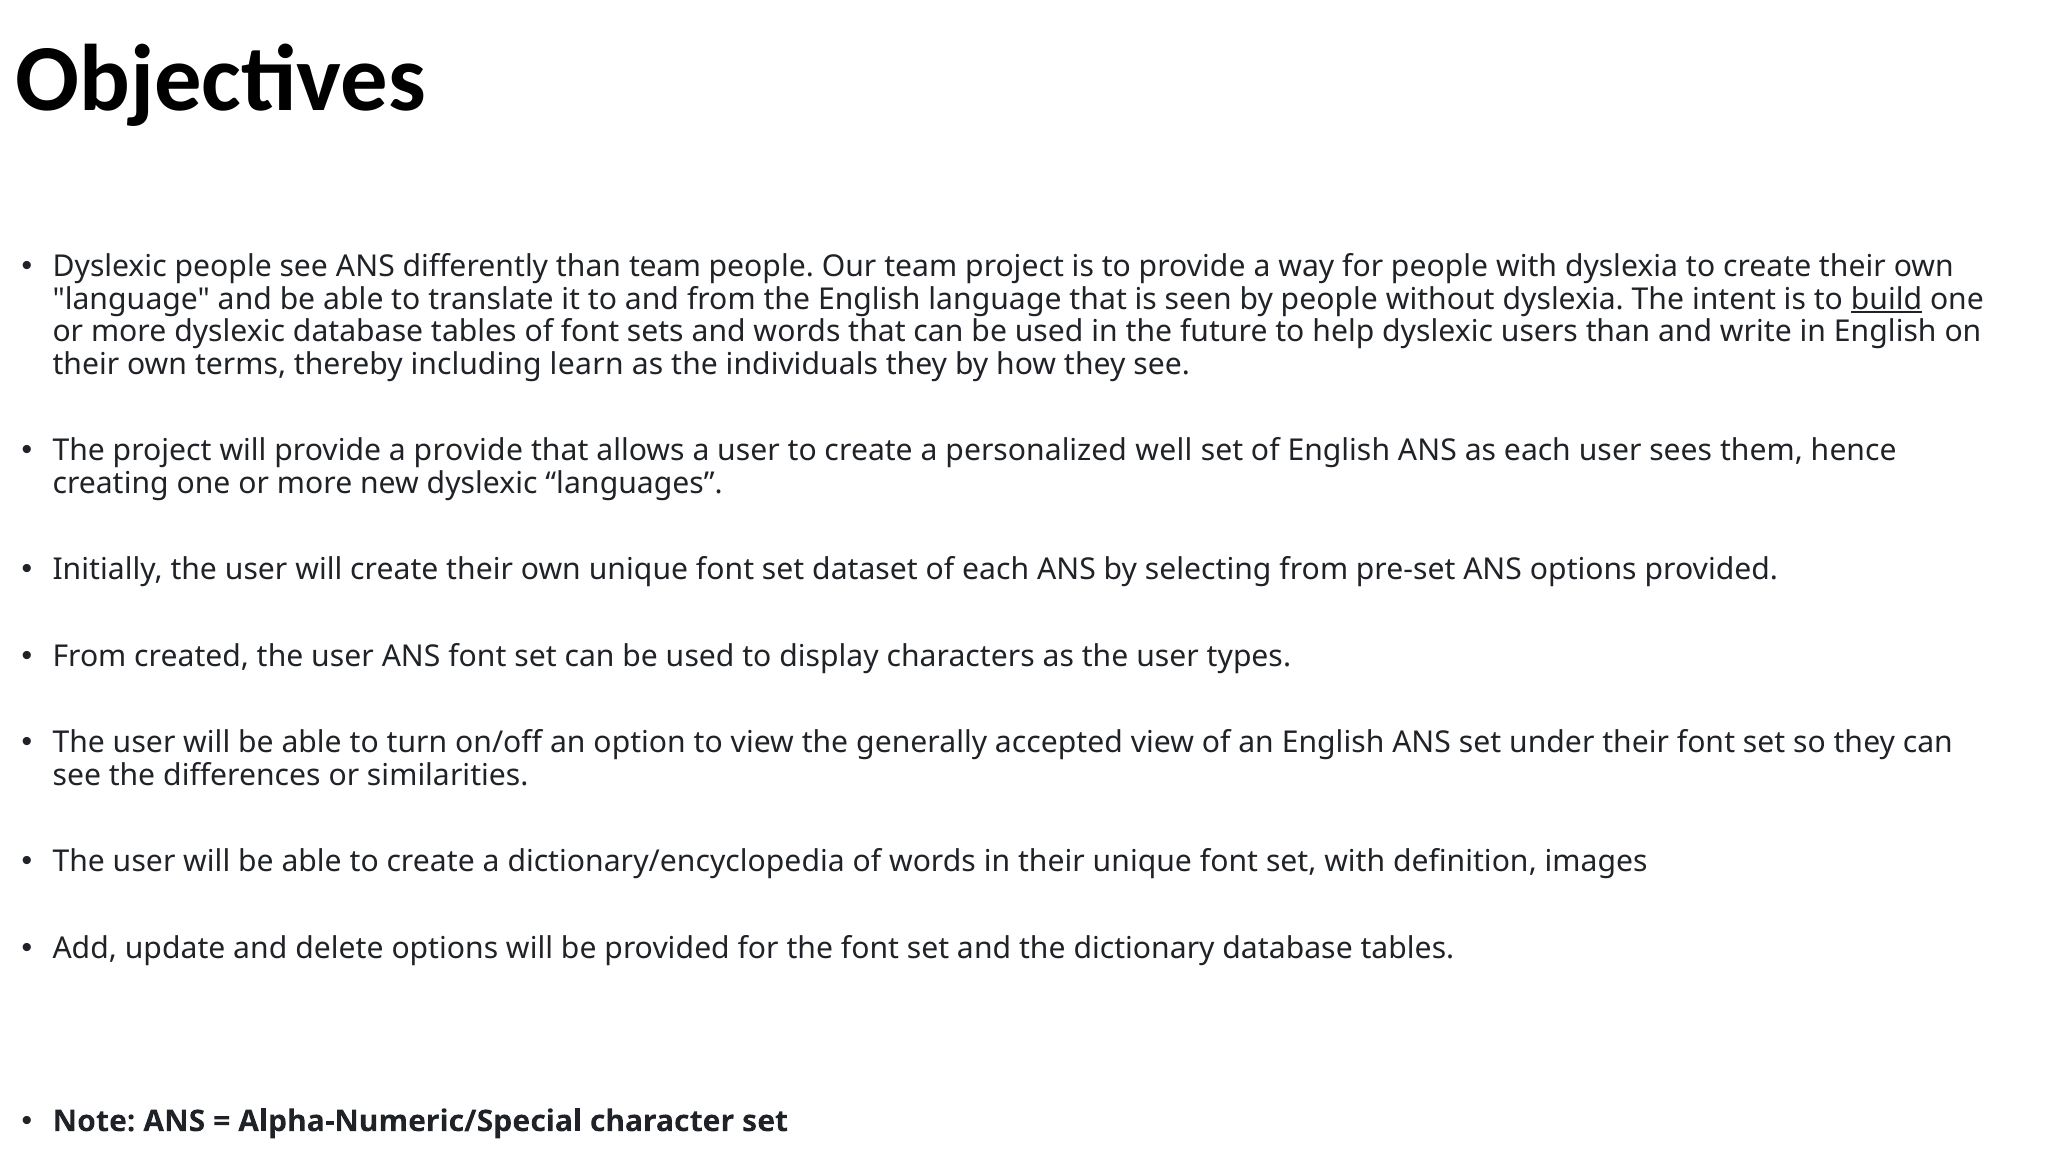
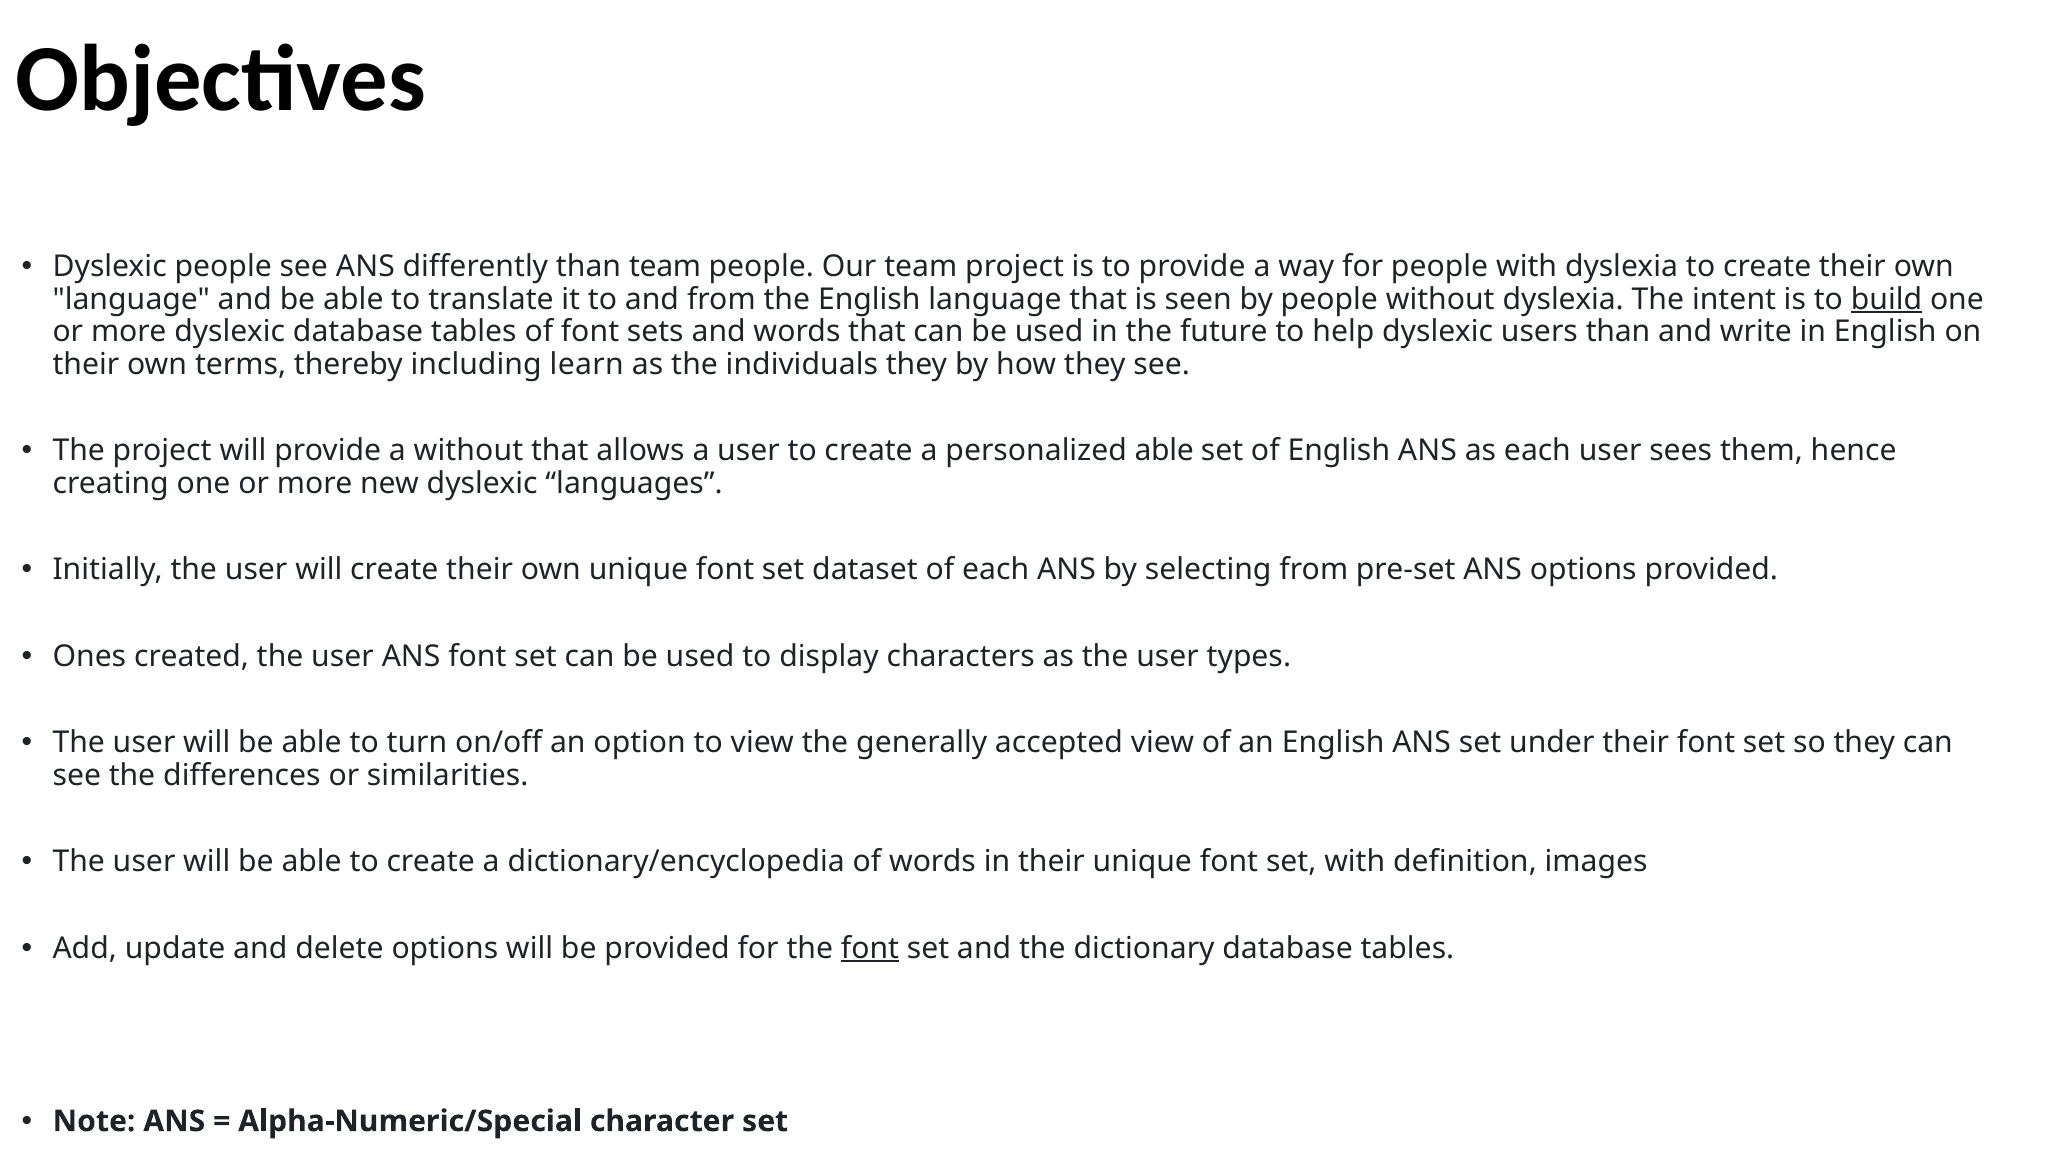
a provide: provide -> without (468, 451)
personalized well: well -> able (1164, 451)
From: From -> Ones (89, 657)
font underline: none -> present (870, 949)
